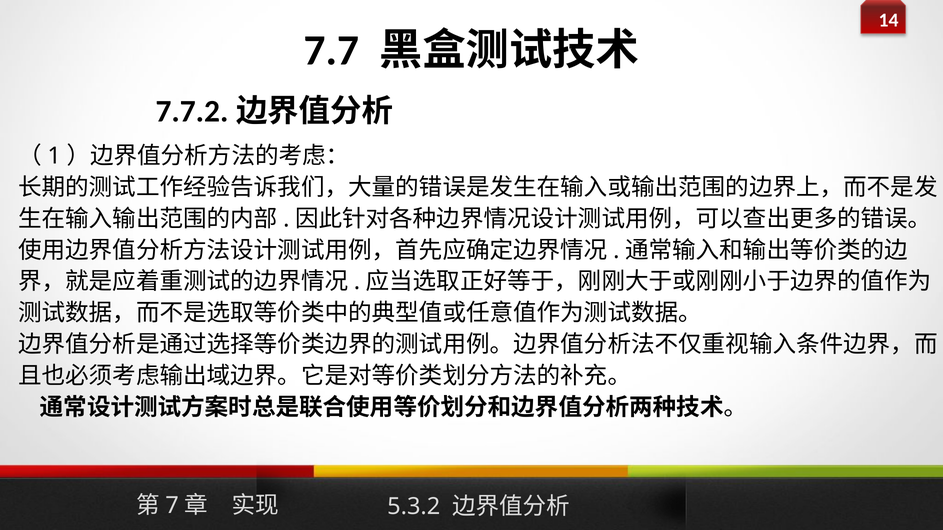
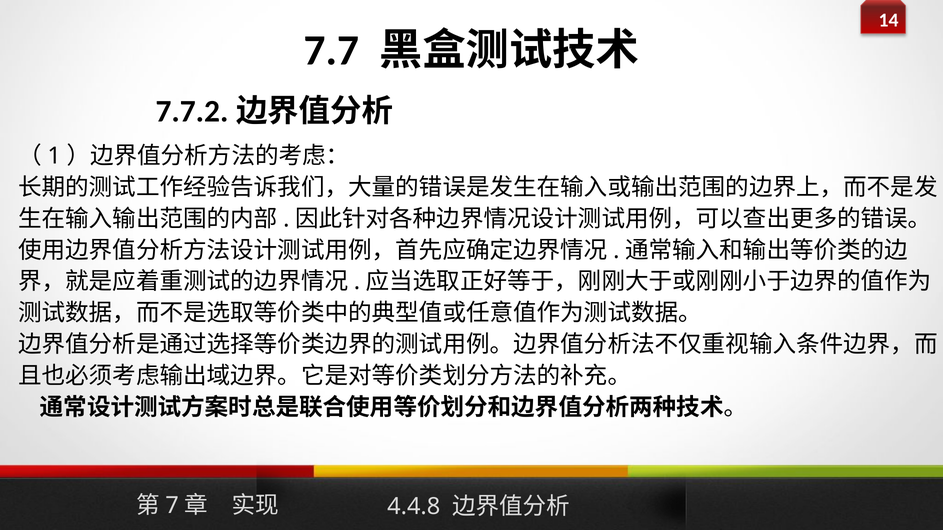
5.3.2: 5.3.2 -> 4.4.8 (414, 507)
